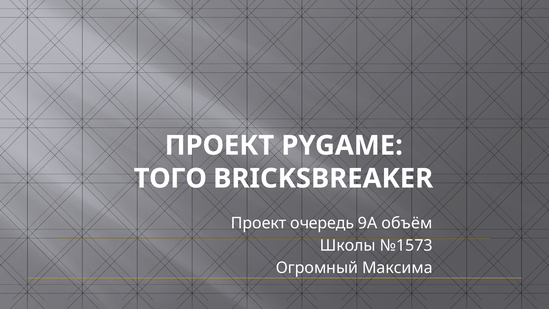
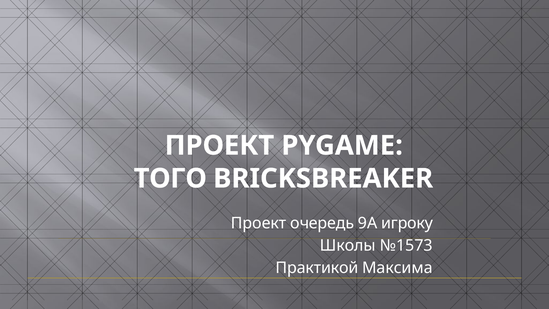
объём: объём -> игроку (407, 223)
Огромный: Огромный -> Практикой (317, 268)
